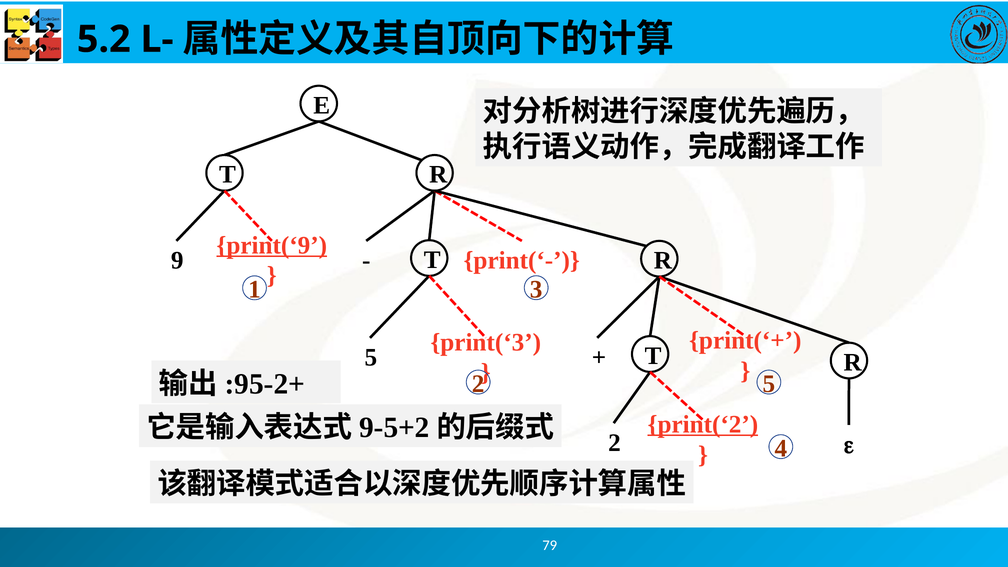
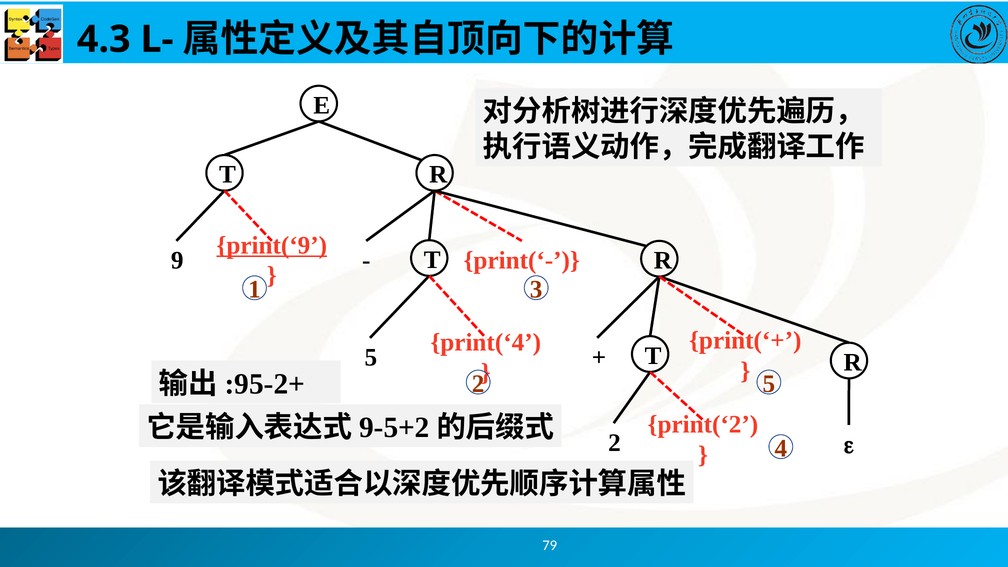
5.2: 5.2 -> 4.3 (104, 39)
print(‘3: print(‘3 -> print(‘4 (486, 342)
print(‘2 underline: present -> none (703, 424)
